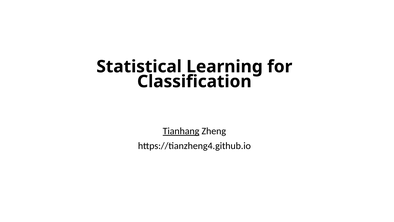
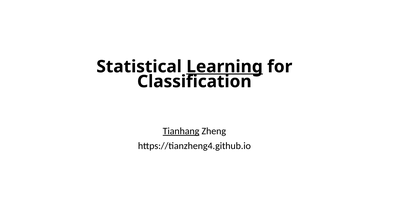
Learning underline: none -> present (225, 67)
